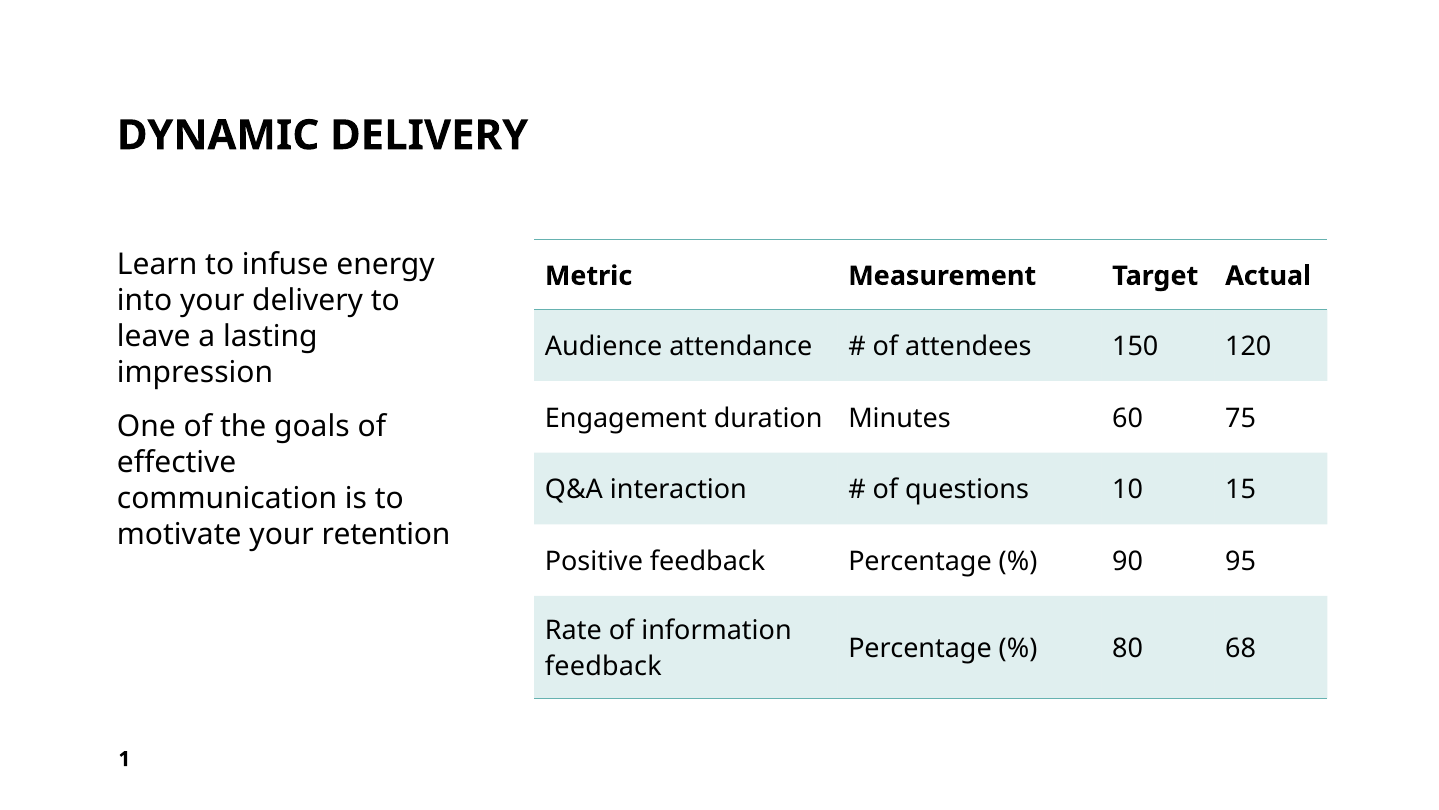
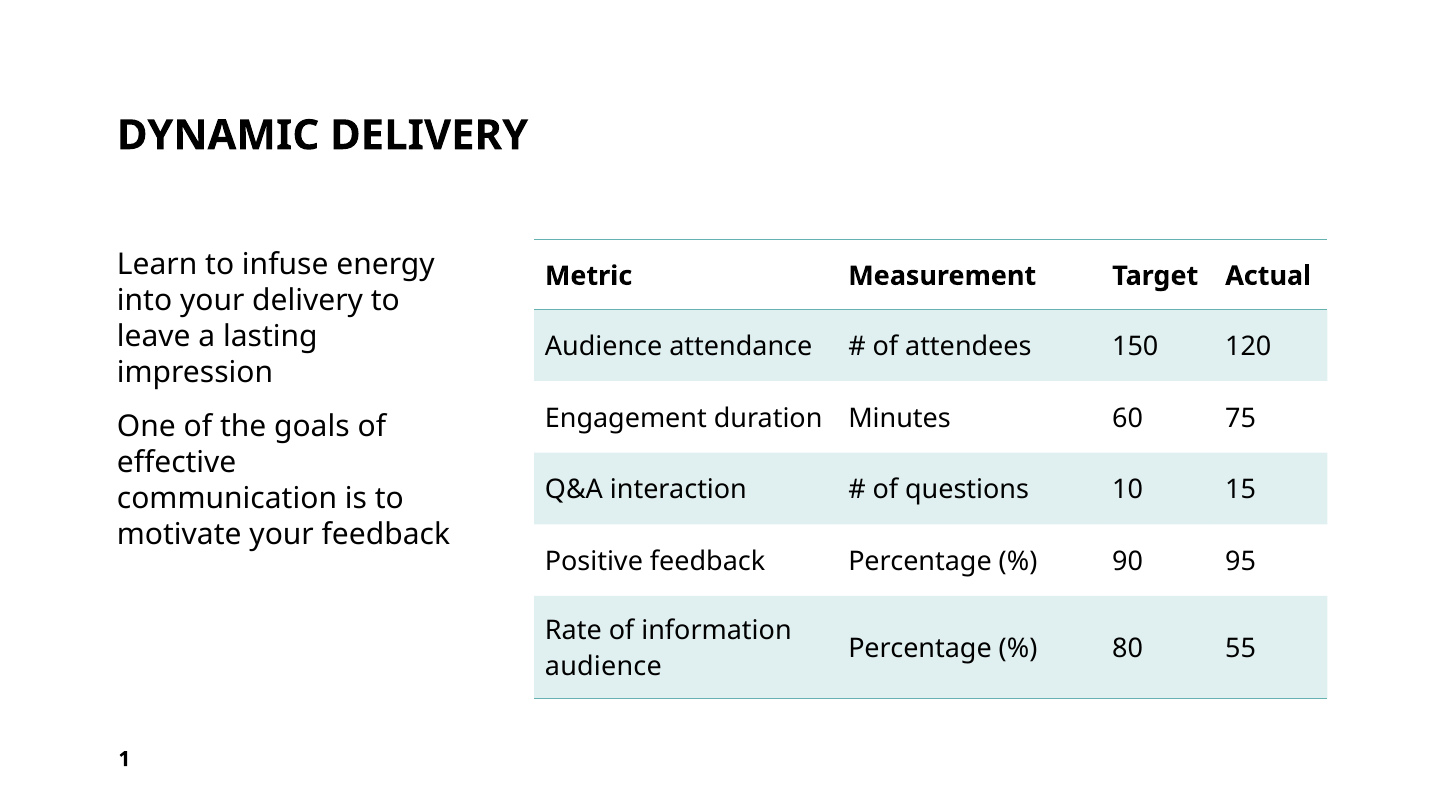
your retention: retention -> feedback (386, 535)
68: 68 -> 55 (1241, 648)
feedback: feedback -> audience (603, 667)
